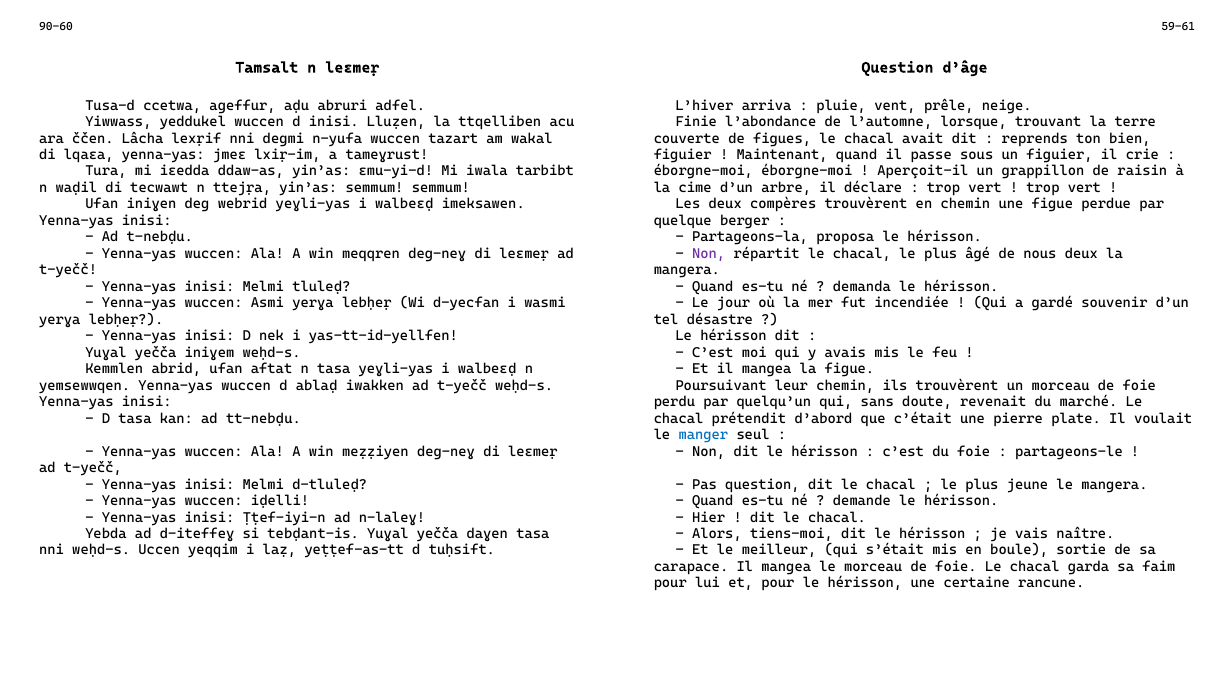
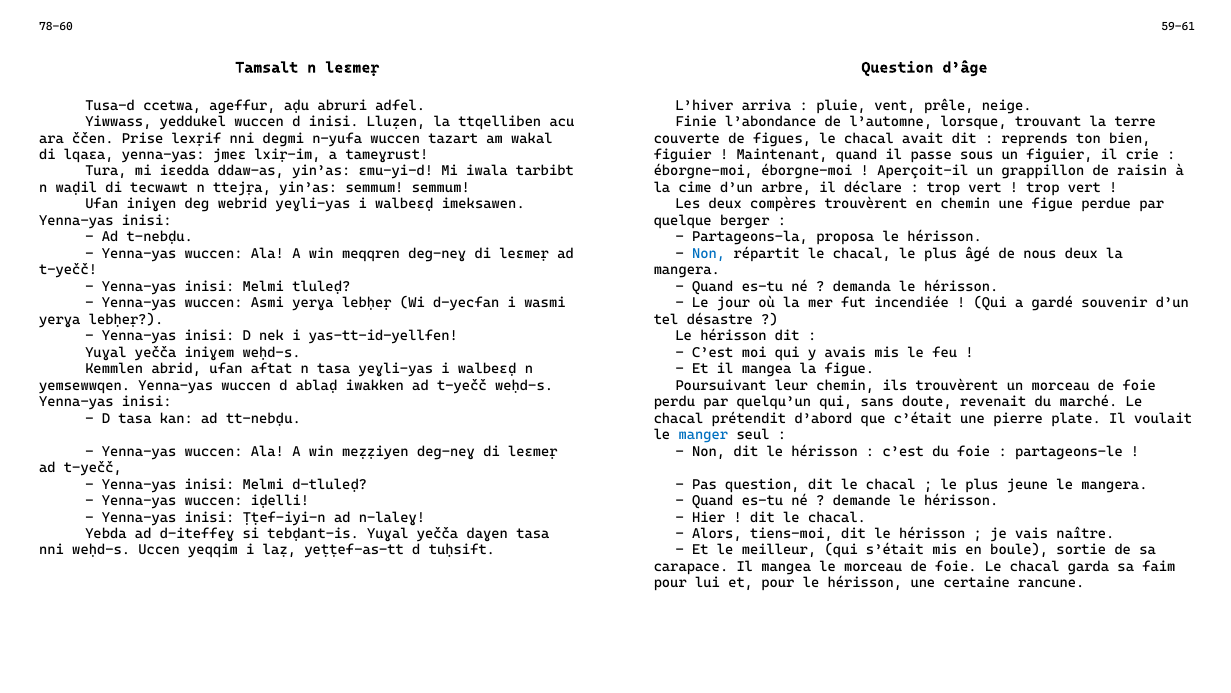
90-60: 90-60 -> 78-60 (56, 27)
Lâcha: Lâcha -> Prise (143, 138)
Non colour: purple -> blue (709, 253)
